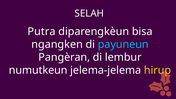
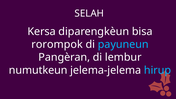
Putra: Putra -> Kersa (42, 31)
ngangken: ngangken -> rorompok (57, 44)
hirup colour: yellow -> light blue (158, 70)
